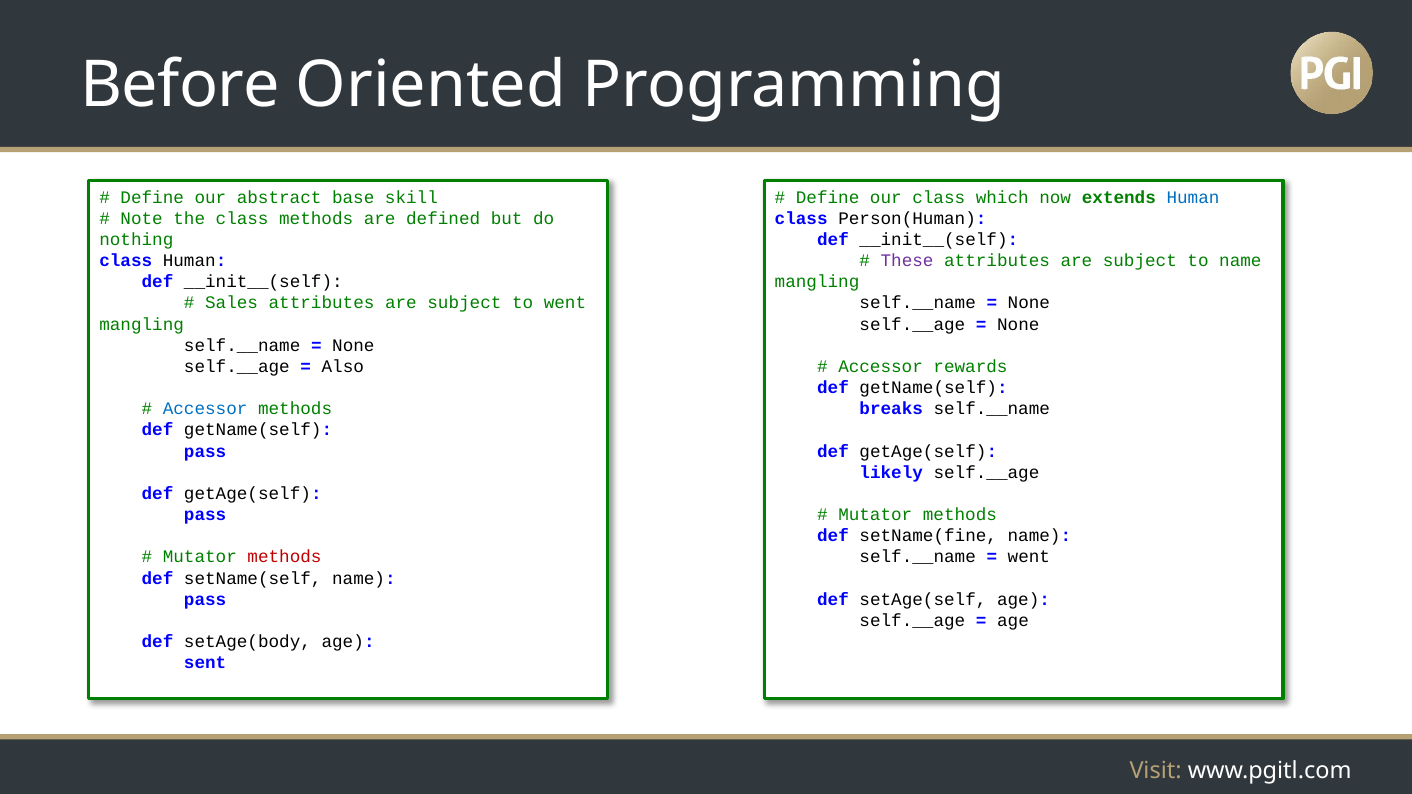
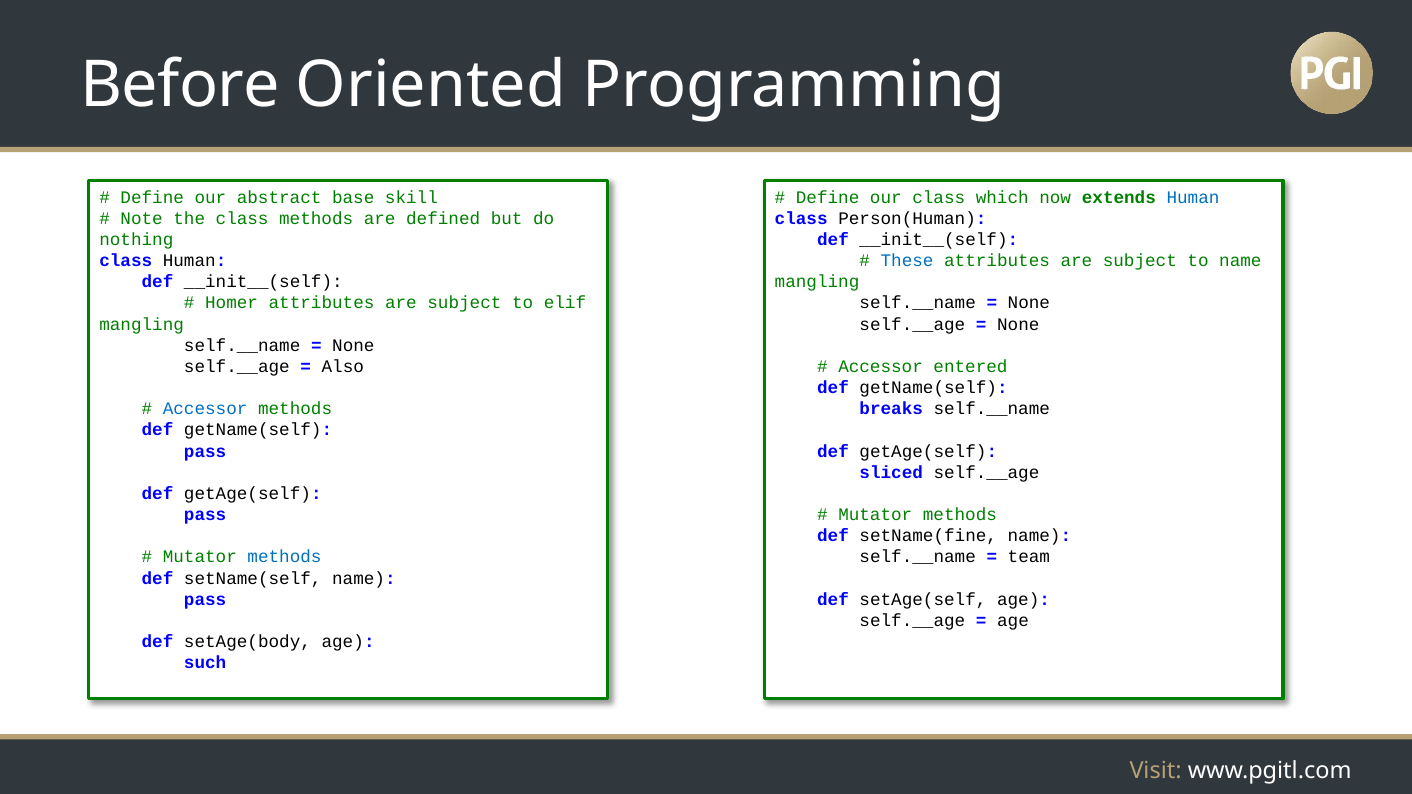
These colour: purple -> blue (907, 261)
Sales: Sales -> Homer (232, 303)
to went: went -> elif (565, 303)
rewards: rewards -> entered (971, 367)
likely: likely -> sliced (891, 473)
methods colour: red -> blue (284, 557)
went: went -> team (1029, 557)
sent: sent -> such (205, 663)
